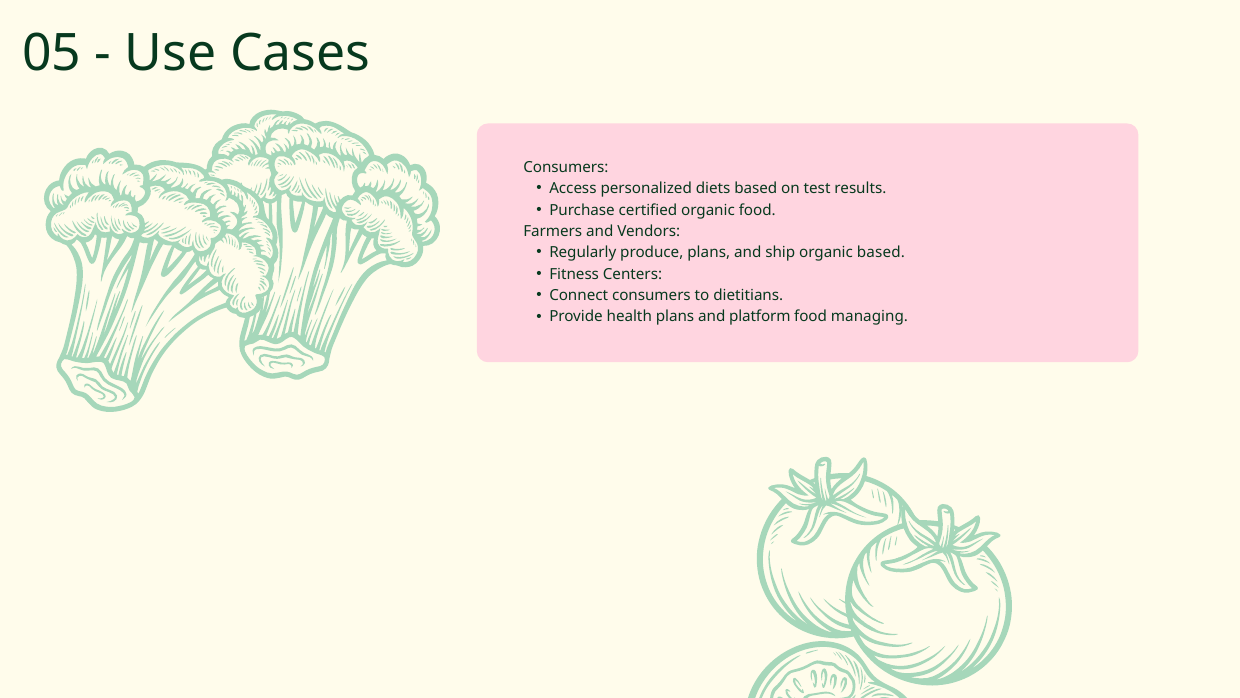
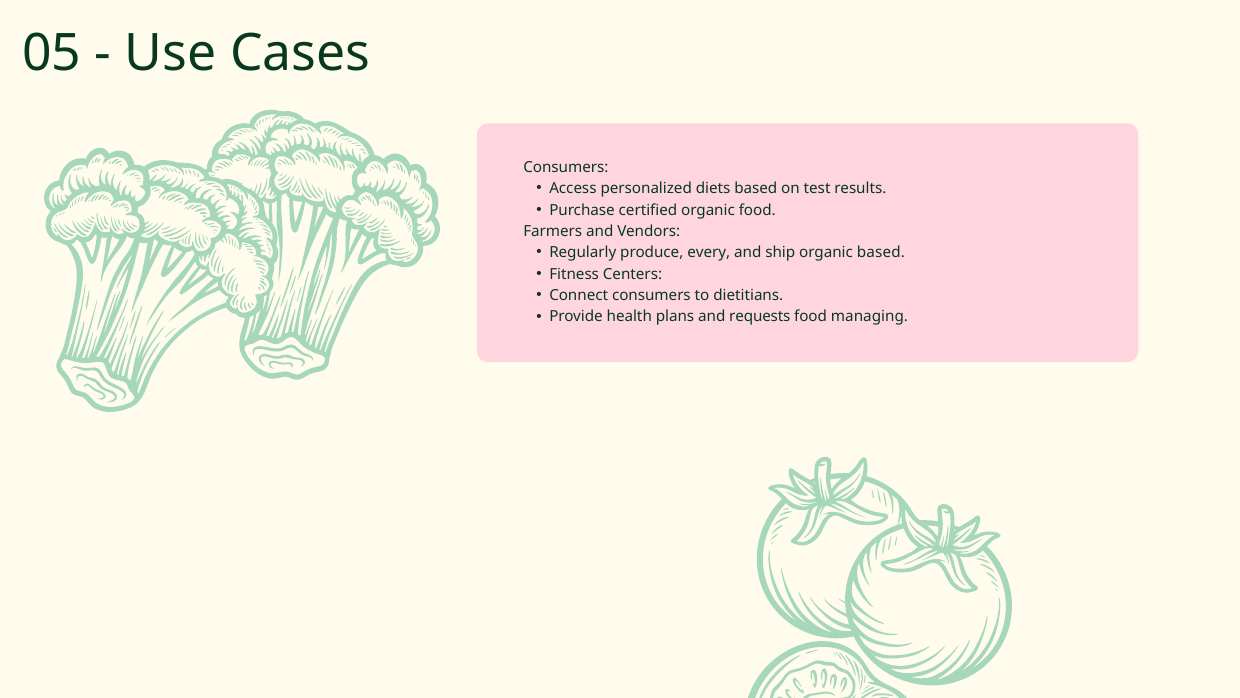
produce plans: plans -> every (709, 253)
platform: platform -> requests (760, 317)
